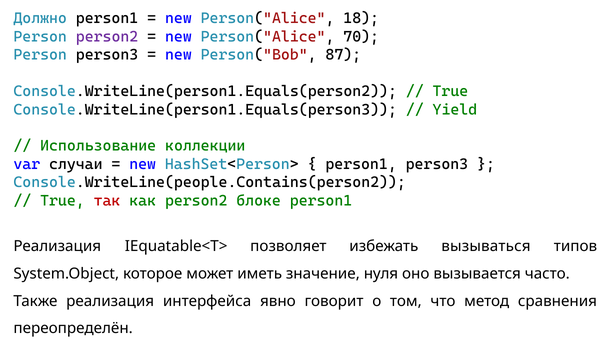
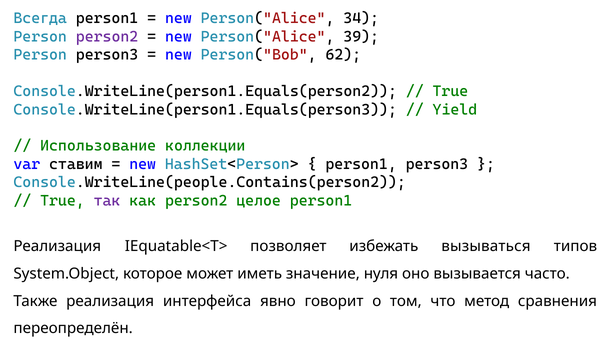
Должно: Должно -> Всегда (40, 18)
18: 18 -> 34 (361, 18)
70: 70 -> 39 (361, 37)
87: 87 -> 62 (343, 55)
случаи: случаи -> ставим (76, 164)
так colour: red -> purple (107, 201)
блоке: блоке -> целое (259, 201)
